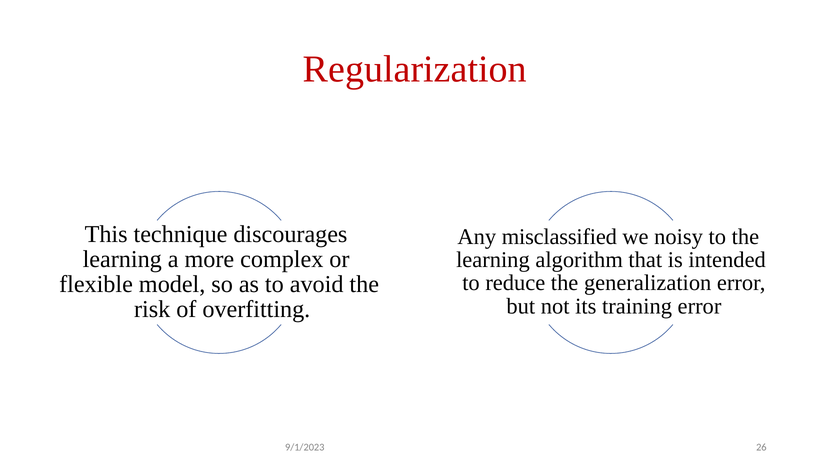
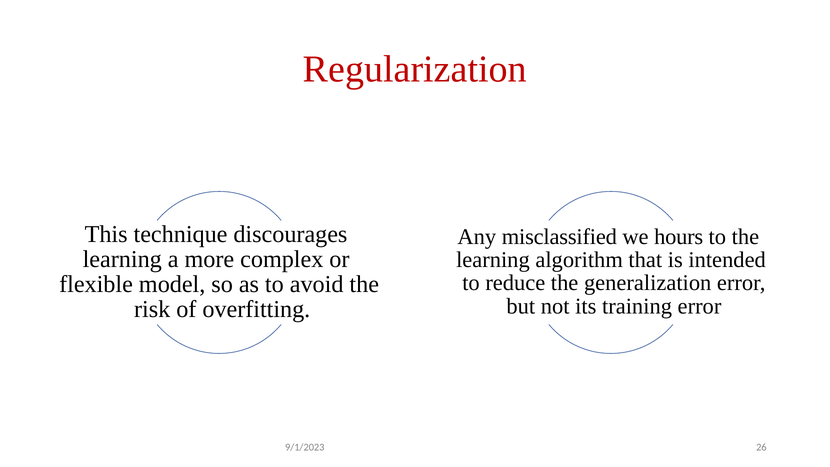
noisy: noisy -> hours (679, 237)
